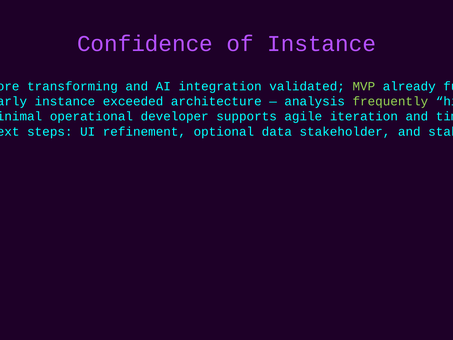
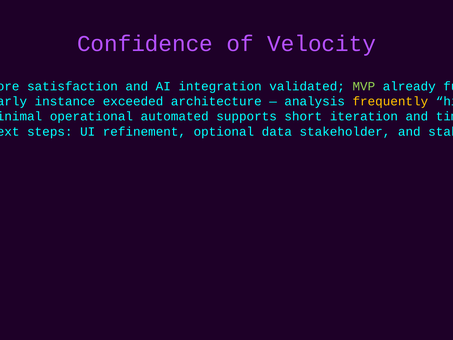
of Instance: Instance -> Velocity (322, 43)
transforming: transforming -> satisfaction (72, 86)
frequently colour: light green -> yellow (390, 101)
developer: developer -> automated (175, 116)
agile: agile -> short (303, 116)
